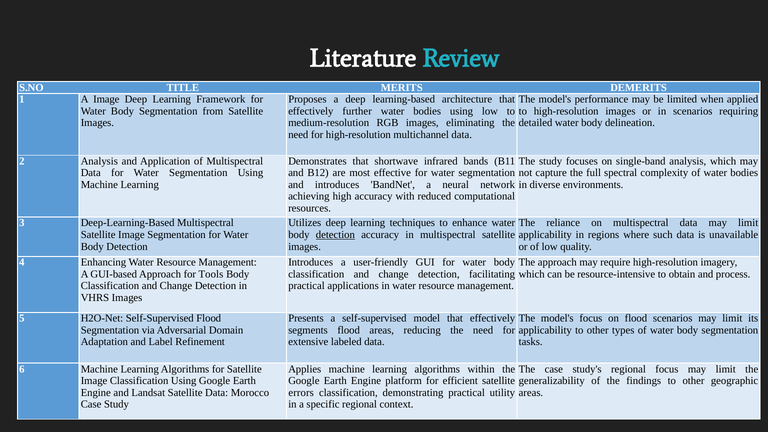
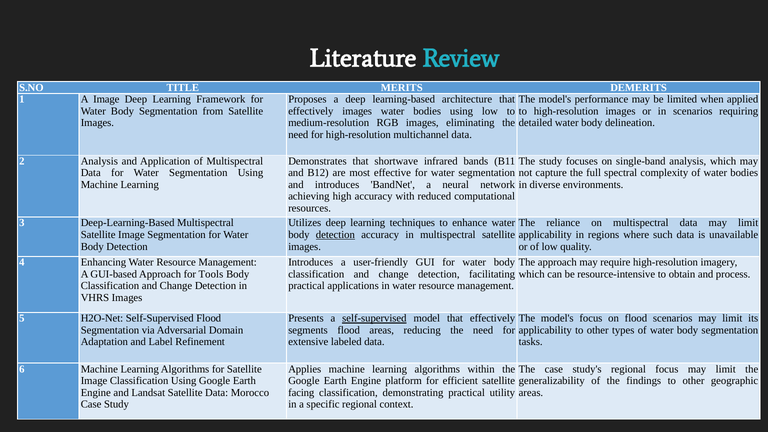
effectively further: further -> images (357, 111)
self-supervised underline: none -> present (374, 318)
errors: errors -> facing (301, 393)
